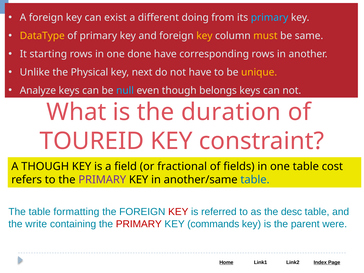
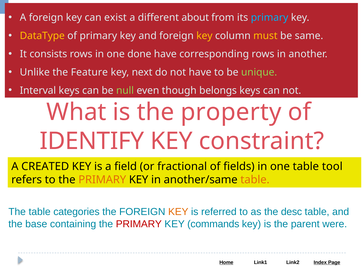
doing: doing -> about (195, 18)
starting: starting -> consists (48, 54)
Physical: Physical -> Feature (89, 72)
unique colour: yellow -> light green (259, 72)
Analyze: Analyze -> Interval (38, 90)
null colour: light blue -> light green (125, 90)
duration: duration -> property (231, 112)
TOUREID: TOUREID -> IDENTIFY (92, 141)
A THOUGH: THOUGH -> CREATED (45, 166)
cost: cost -> tool (332, 166)
PRIMARY colour: purple -> orange (102, 180)
table colour: blue -> orange (255, 180)
formatting: formatting -> categories (76, 212)
KEY colour: red -> orange (178, 212)
write: write -> base (36, 224)
